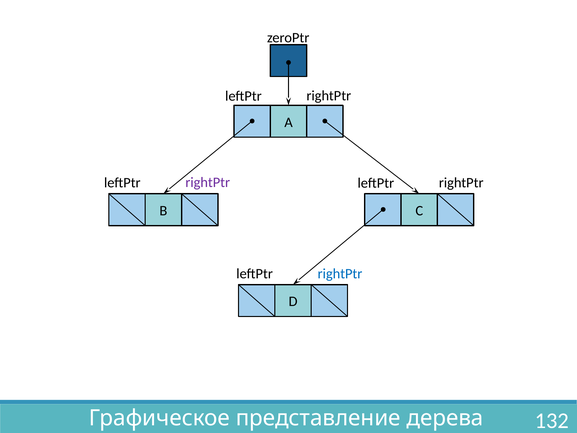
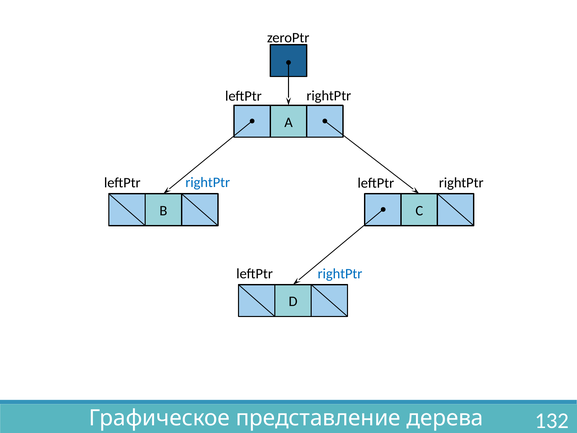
rightPtr colour: purple -> blue (208, 182)
